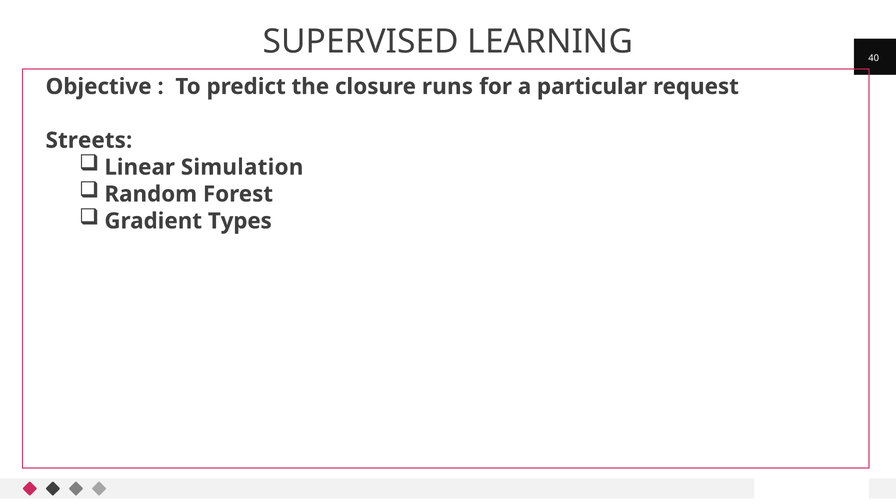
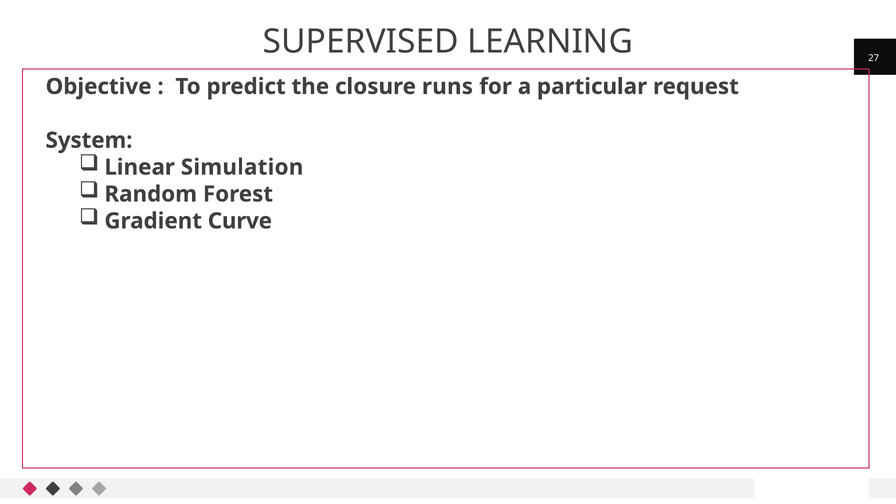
40: 40 -> 27 (874, 58)
Streets: Streets -> System (89, 140)
Types: Types -> Curve (240, 221)
